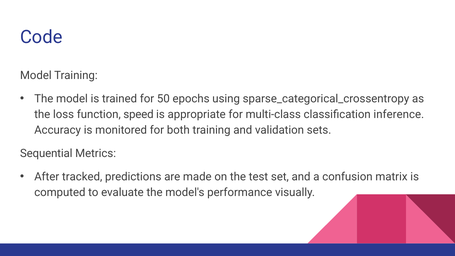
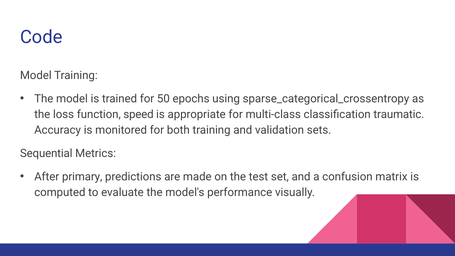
inference: inference -> traumatic (399, 114)
tracked: tracked -> primary (82, 177)
